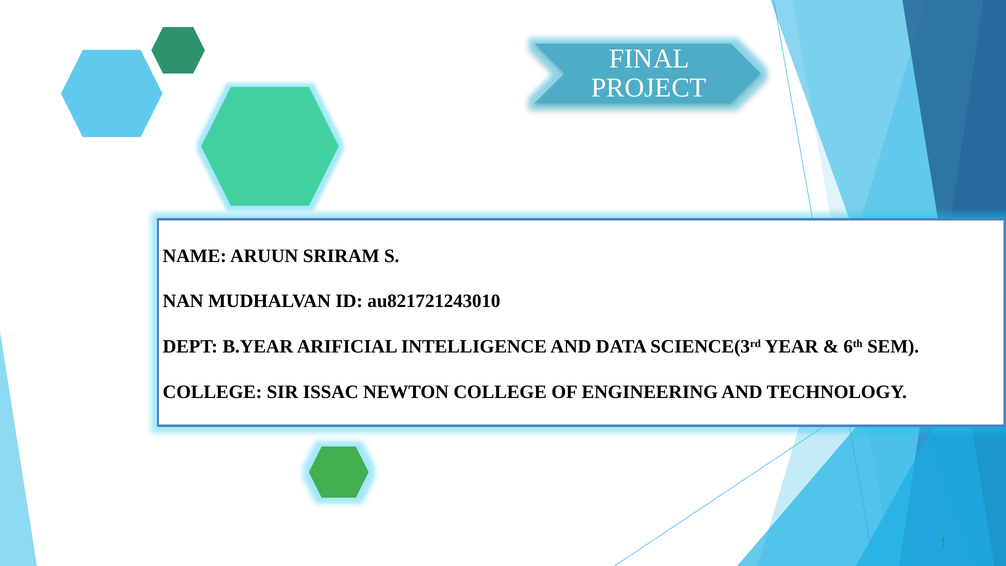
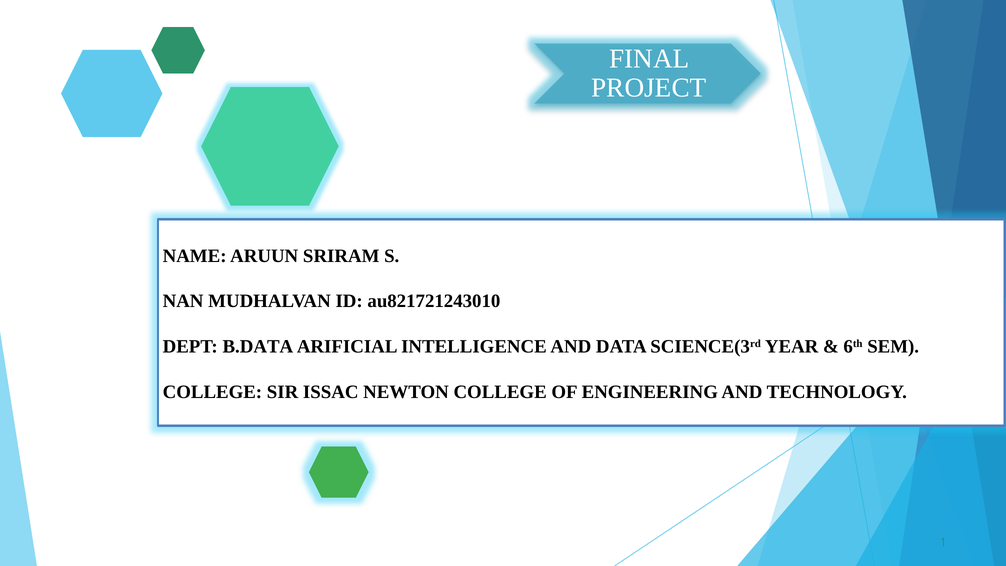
B.YEAR: B.YEAR -> B.DATA (258, 346)
